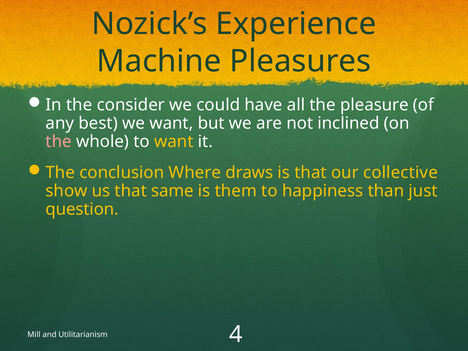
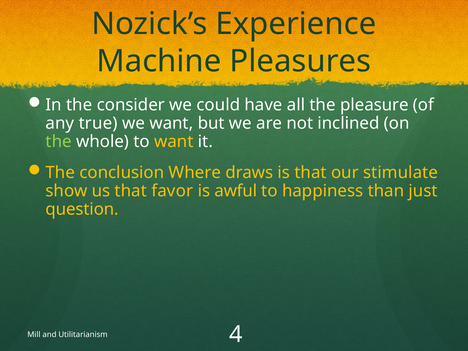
best: best -> true (98, 123)
the colour: pink -> light green (59, 141)
collective: collective -> stimulate (401, 173)
same: same -> favor (172, 191)
them: them -> awful (236, 191)
